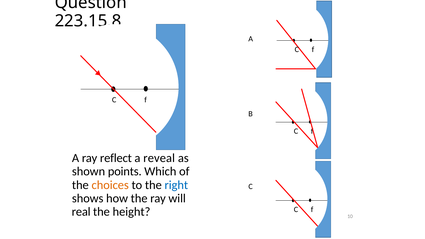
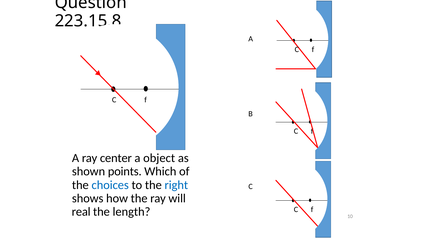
reflect: reflect -> center (116, 158)
reveal: reveal -> object (159, 158)
choices colour: orange -> blue (110, 185)
height: height -> length (131, 212)
